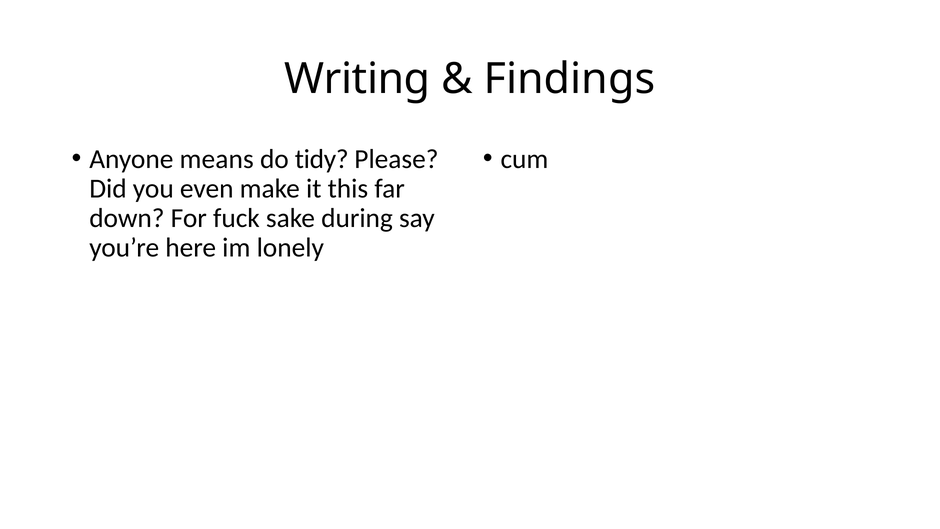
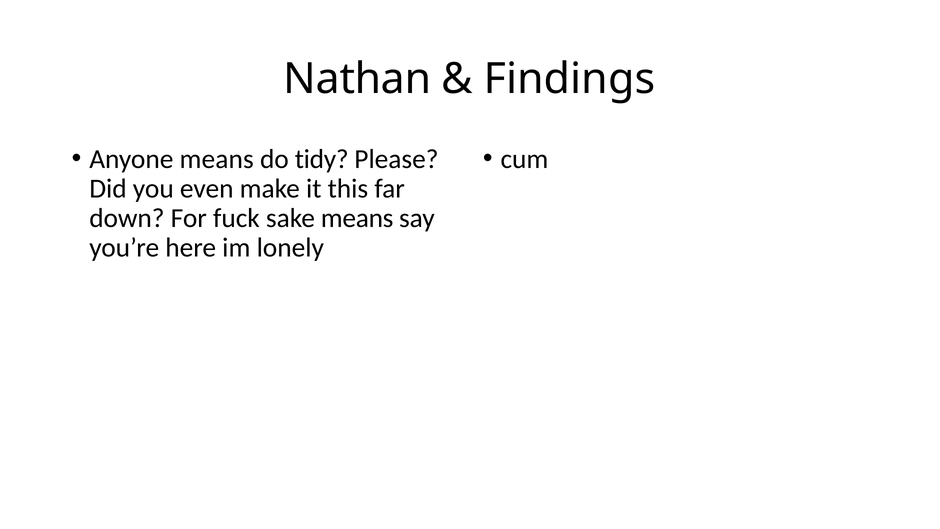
Writing: Writing -> Nathan (357, 79)
sake during: during -> means (357, 218)
